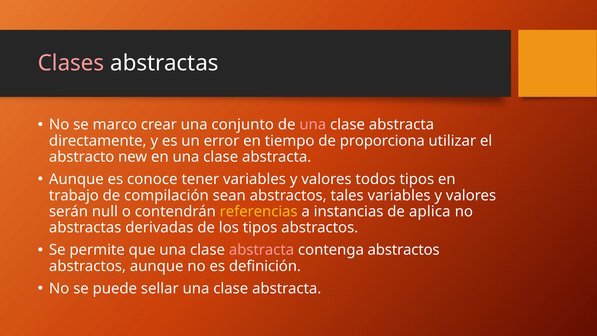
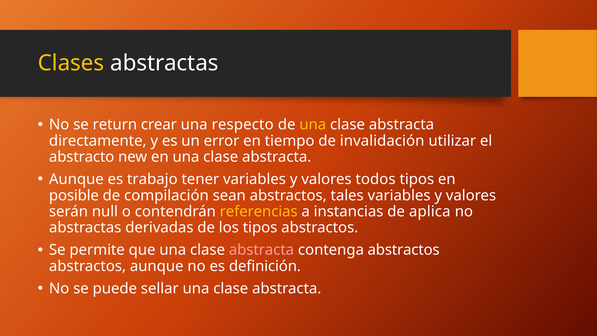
Clases colour: pink -> yellow (71, 63)
marco: marco -> return (115, 125)
conjunto: conjunto -> respecto (243, 125)
una colour: pink -> yellow (313, 125)
proporciona: proporciona -> invalidación (382, 141)
conoce: conoce -> trabajo (152, 179)
trabajo: trabajo -> posible (74, 195)
